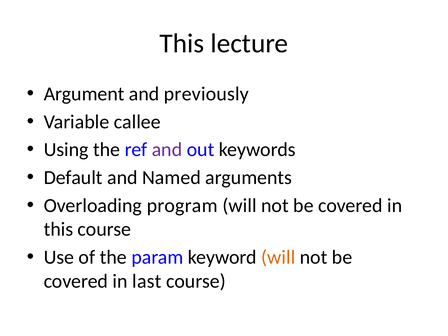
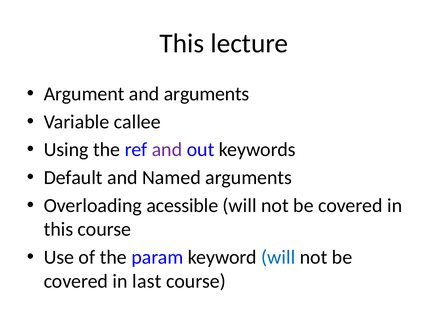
and previously: previously -> arguments (207, 94)
program: program -> acessible (182, 206)
will colour: orange -> blue (278, 257)
